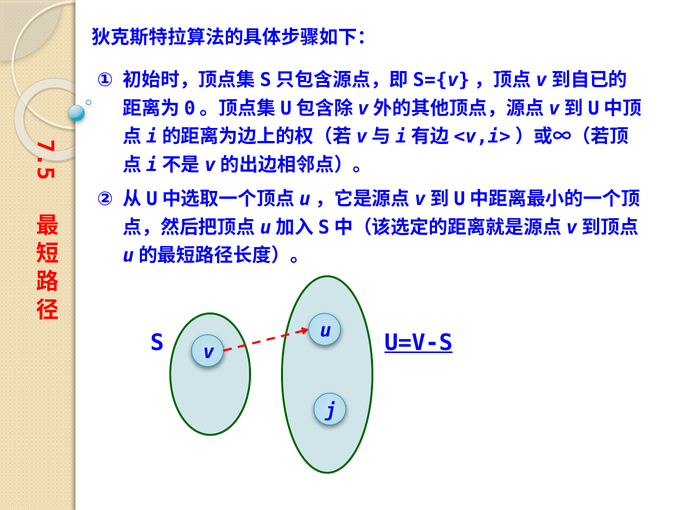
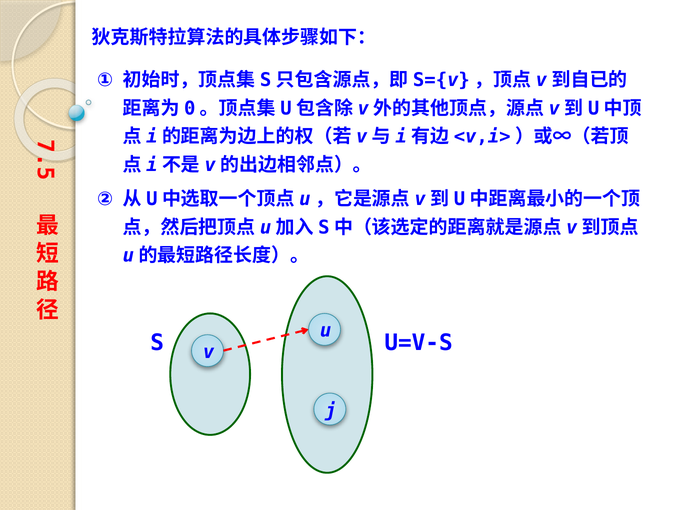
U=V-S underline: present -> none (419, 343)
